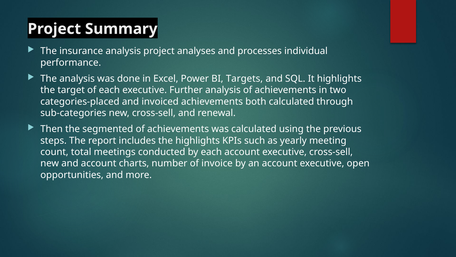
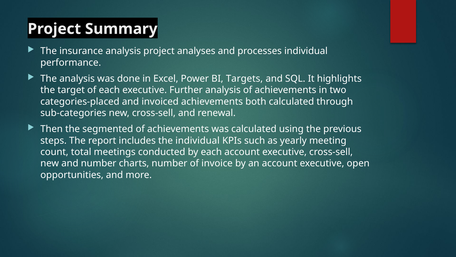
the highlights: highlights -> individual (198, 140)
and account: account -> number (99, 163)
